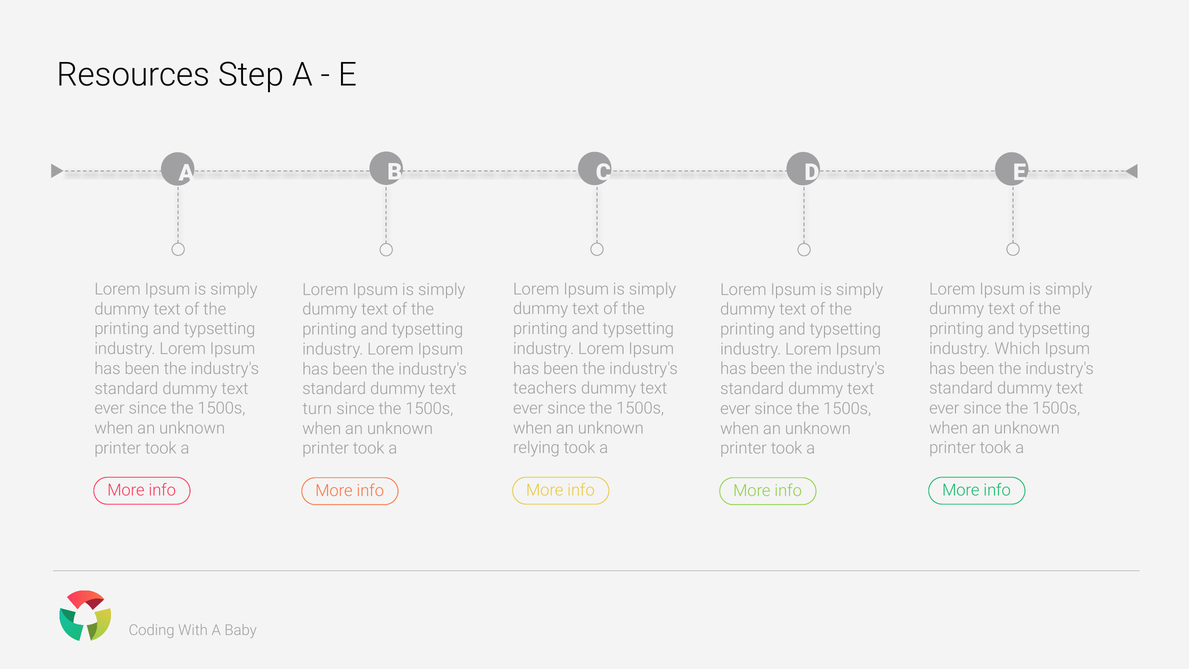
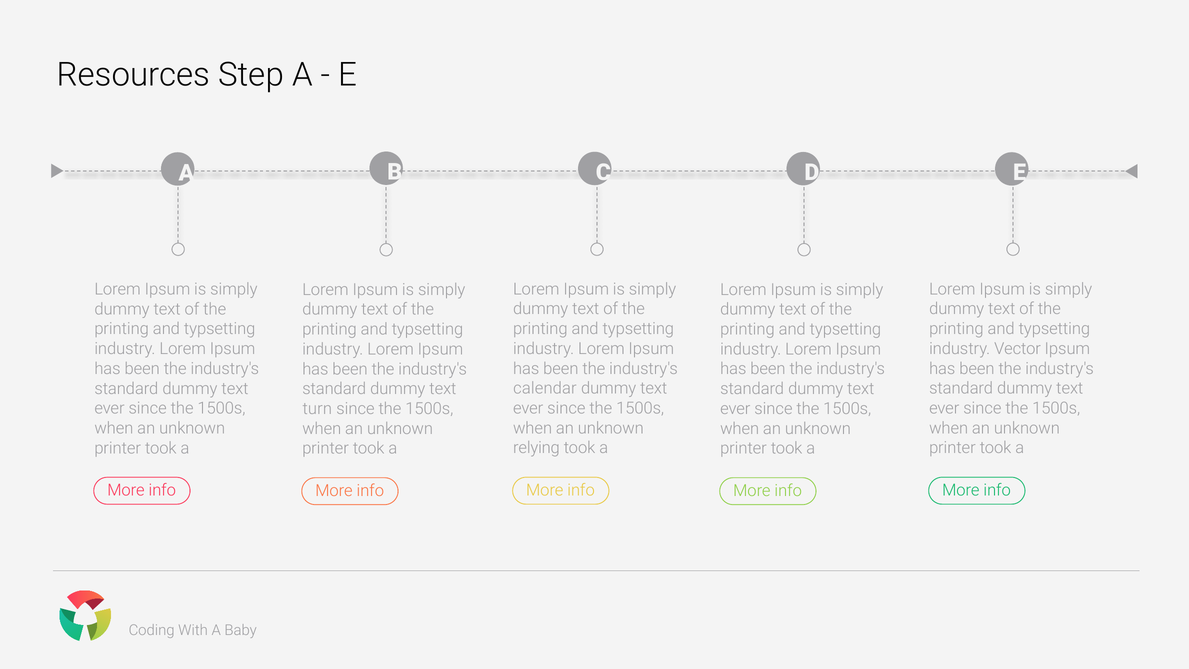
Which: Which -> Vector (1018, 349)
teachers: teachers -> calendar (545, 388)
